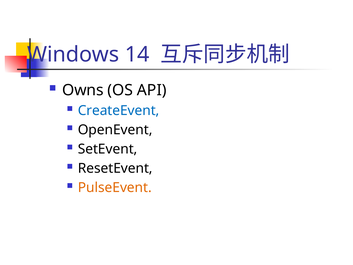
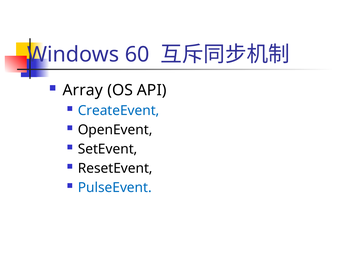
14: 14 -> 60 (137, 54)
Owns: Owns -> Array (83, 90)
PulseEvent colour: orange -> blue (115, 187)
